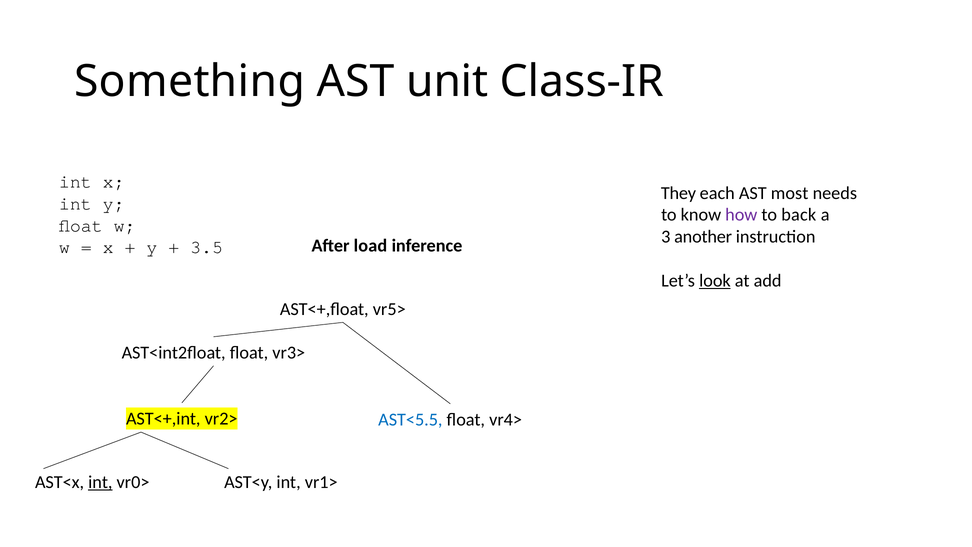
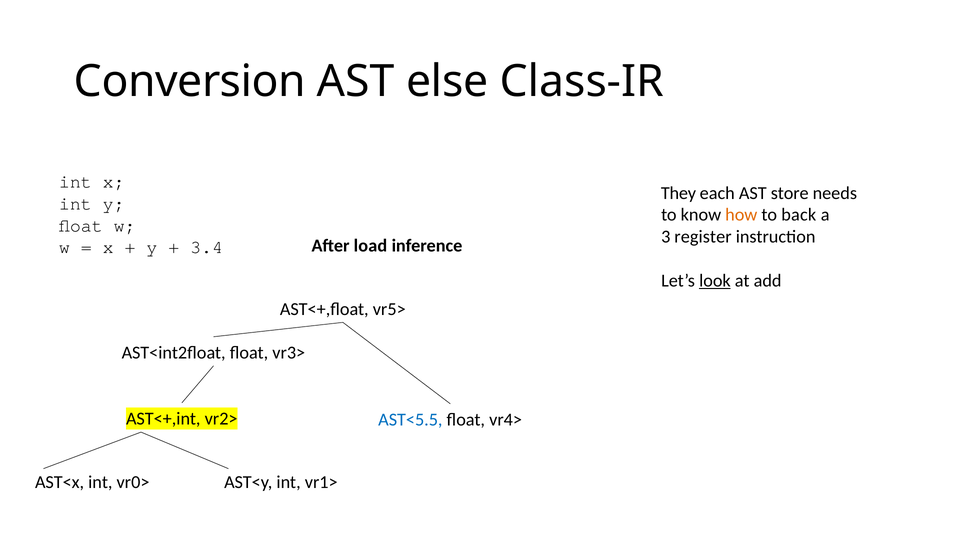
Something: Something -> Conversion (190, 82)
unit: unit -> else (447, 82)
most: most -> store (790, 193)
how colour: purple -> orange (741, 215)
another: another -> register (703, 237)
3.5: 3.5 -> 3.4 (207, 247)
int underline: present -> none (100, 482)
